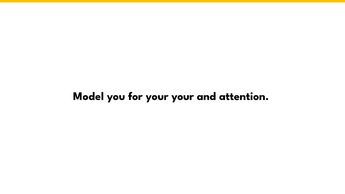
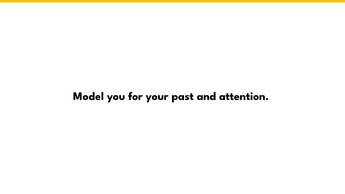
your your: your -> past (183, 96)
